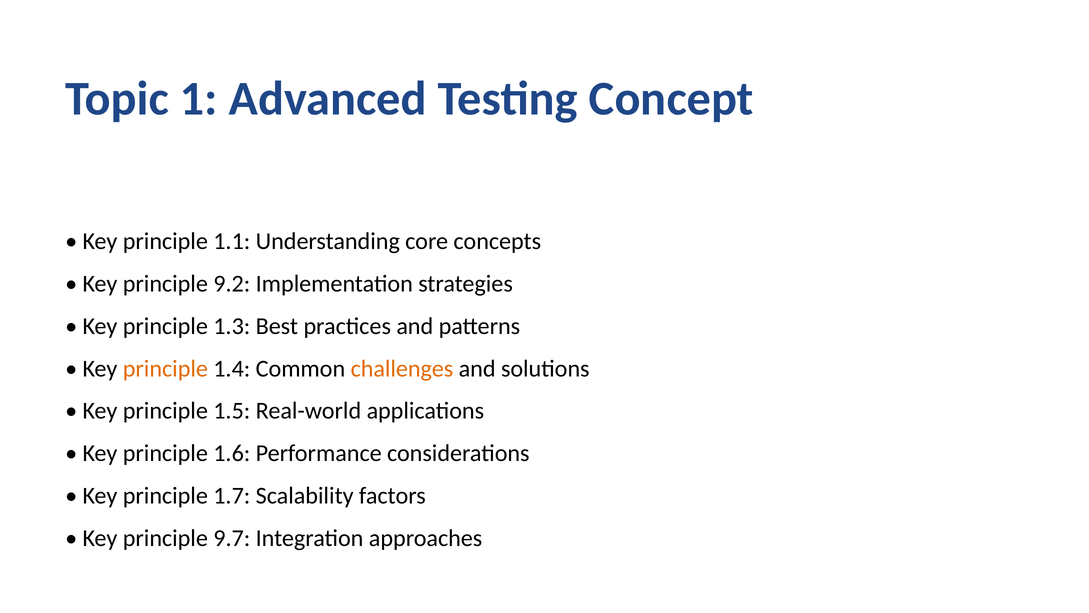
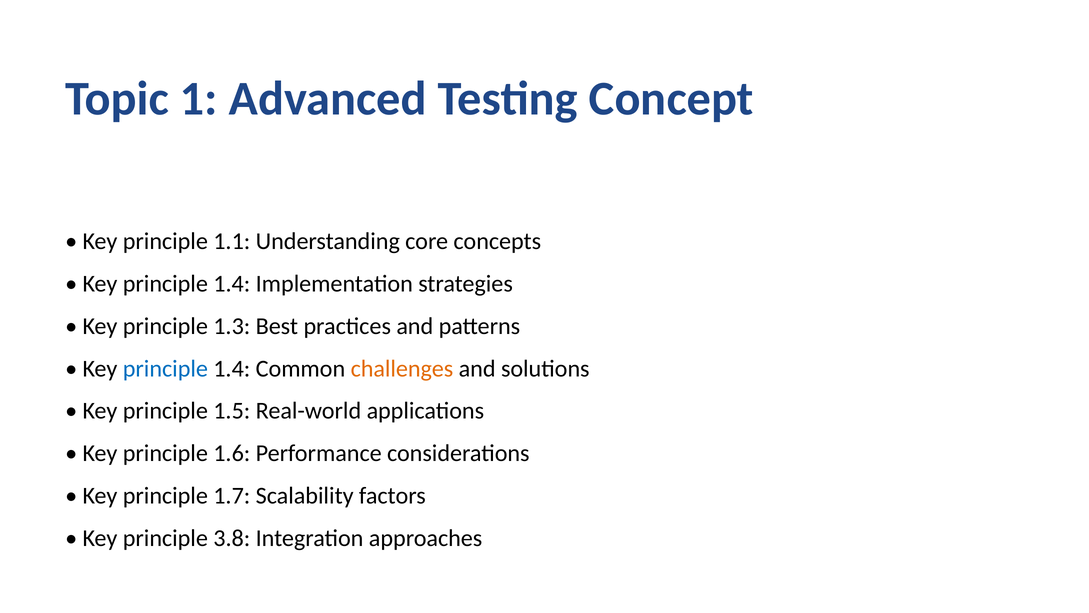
9.2: 9.2 -> 1.4 (232, 284)
principle colour: orange -> blue (165, 368)
9.7: 9.7 -> 3.8 (232, 538)
